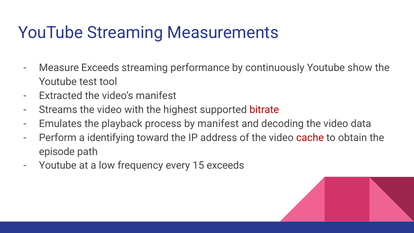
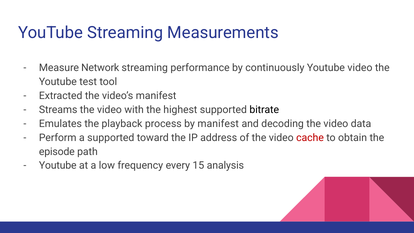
Measure Exceeds: Exceeds -> Network (100, 68)
Youtube show: show -> video (360, 68)
bitrate colour: red -> black (264, 110)
a identifying: identifying -> supported (111, 138)
15 exceeds: exceeds -> analysis (225, 165)
